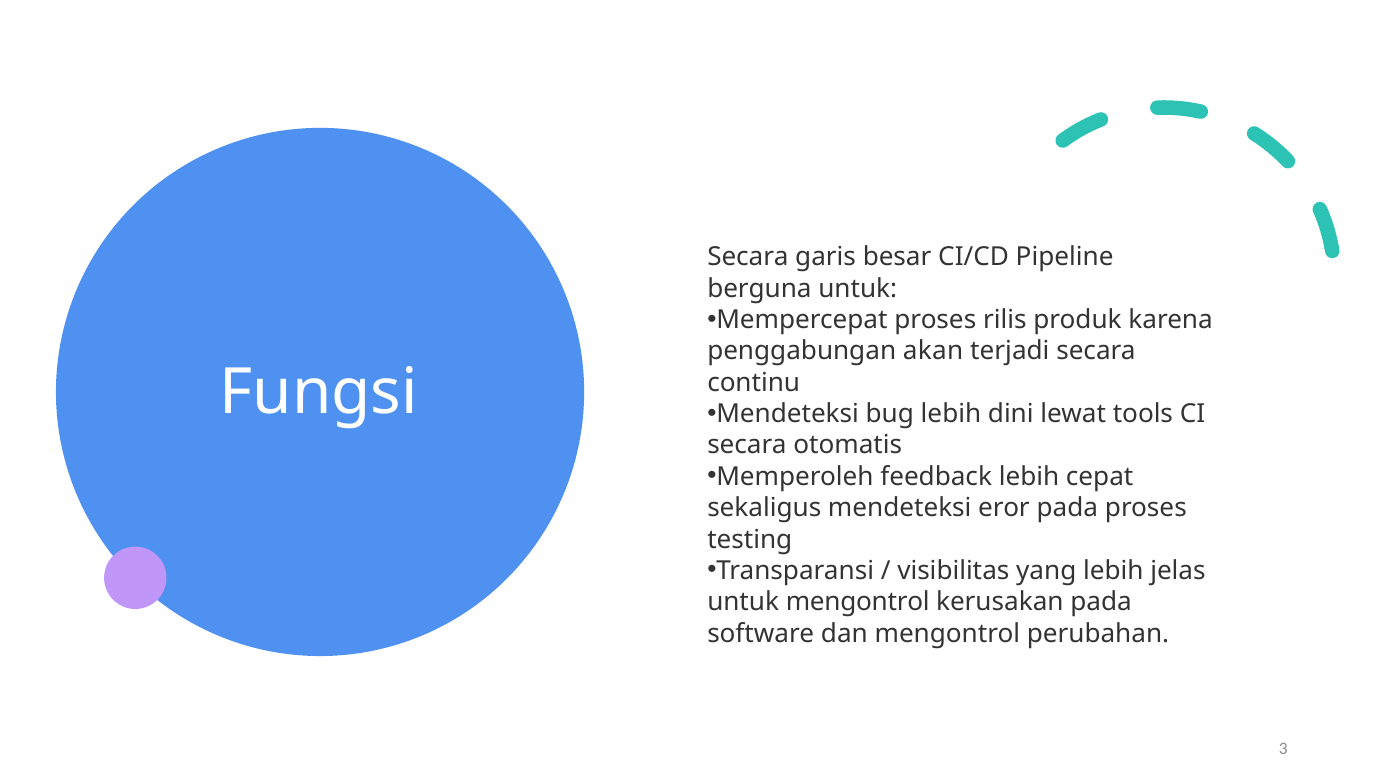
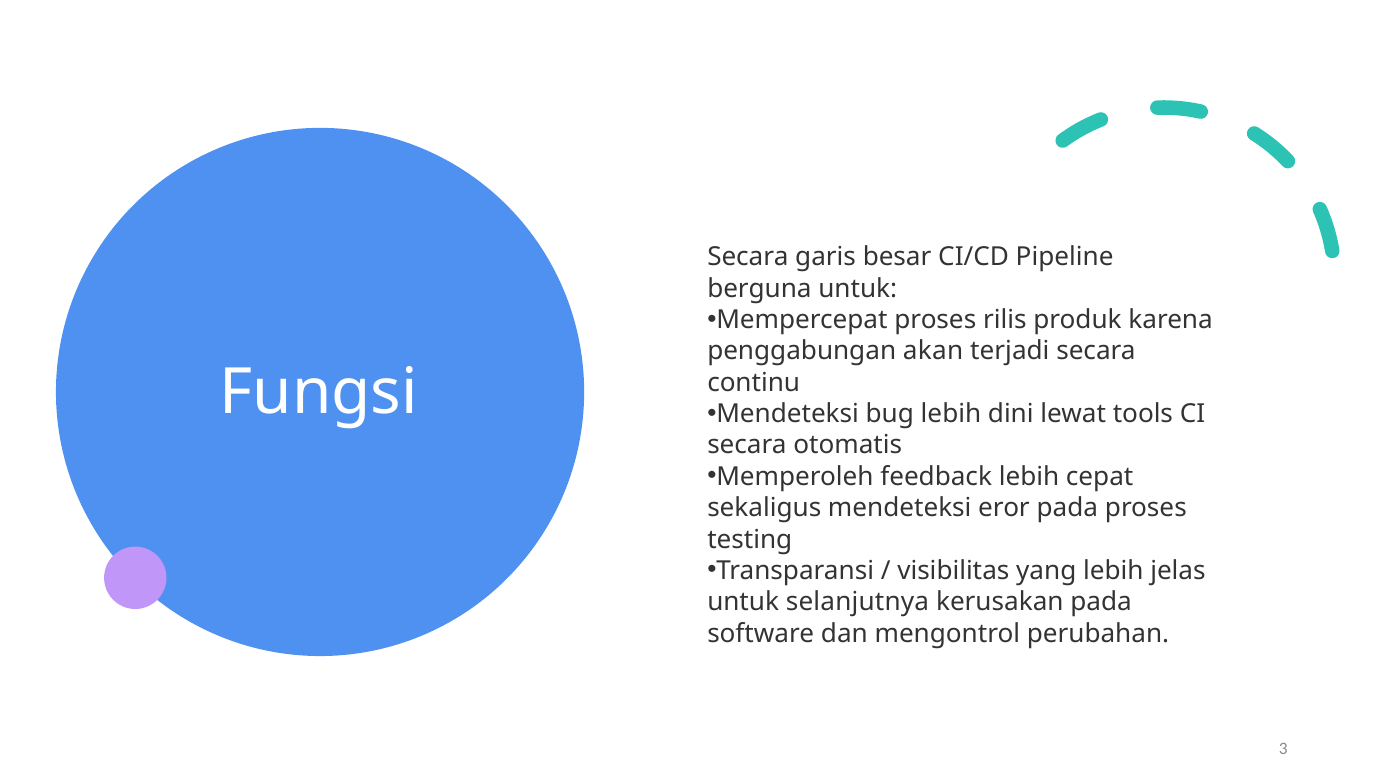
untuk mengontrol: mengontrol -> selanjutnya (857, 602)
